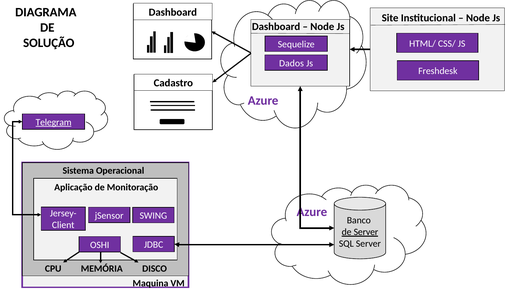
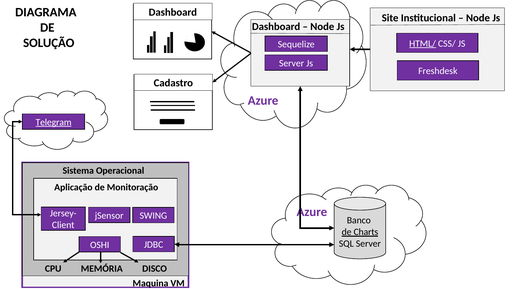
HTML/ underline: none -> present (423, 43)
Dados: Dados -> Server (292, 63)
de Server: Server -> Charts (366, 232)
